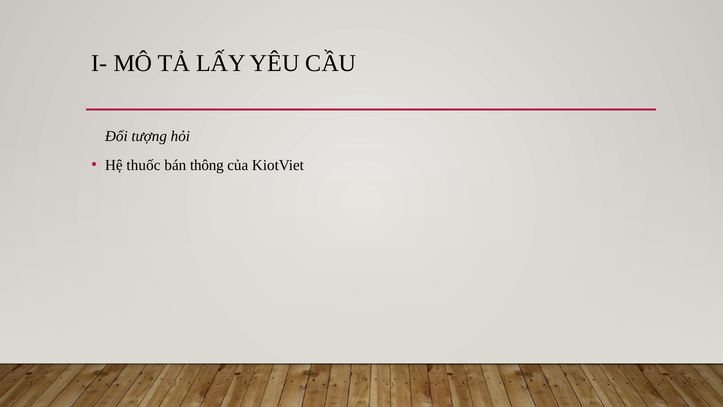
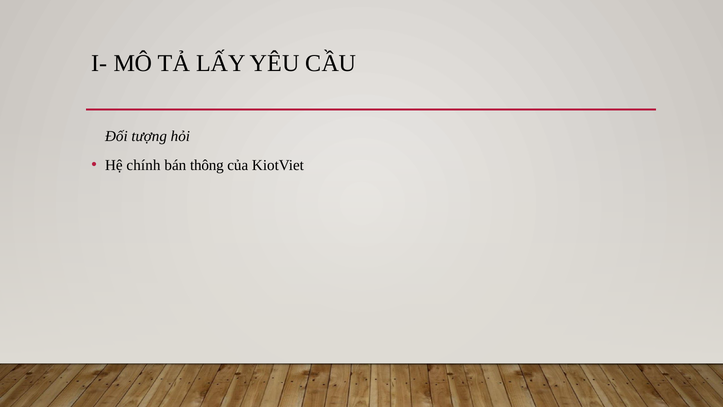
thuốc: thuốc -> chính (143, 165)
